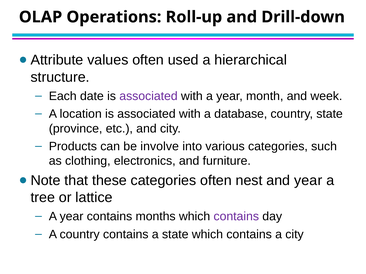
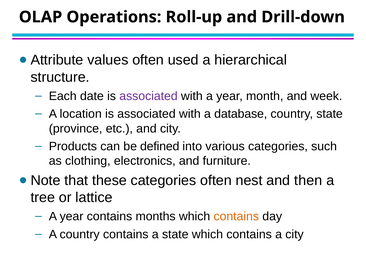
involve: involve -> defined (160, 147)
and year: year -> then (308, 181)
contains colour: purple -> orange (236, 217)
